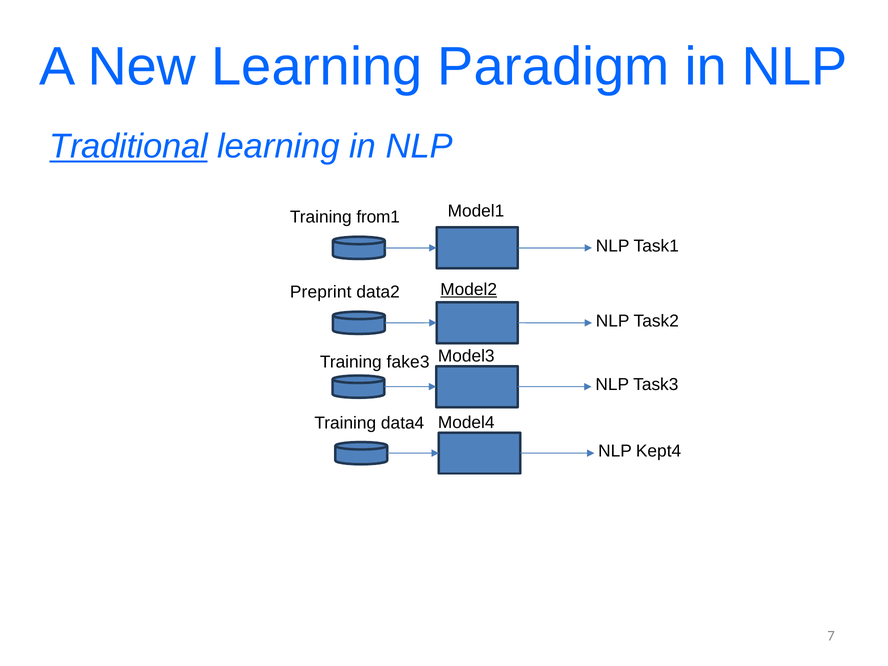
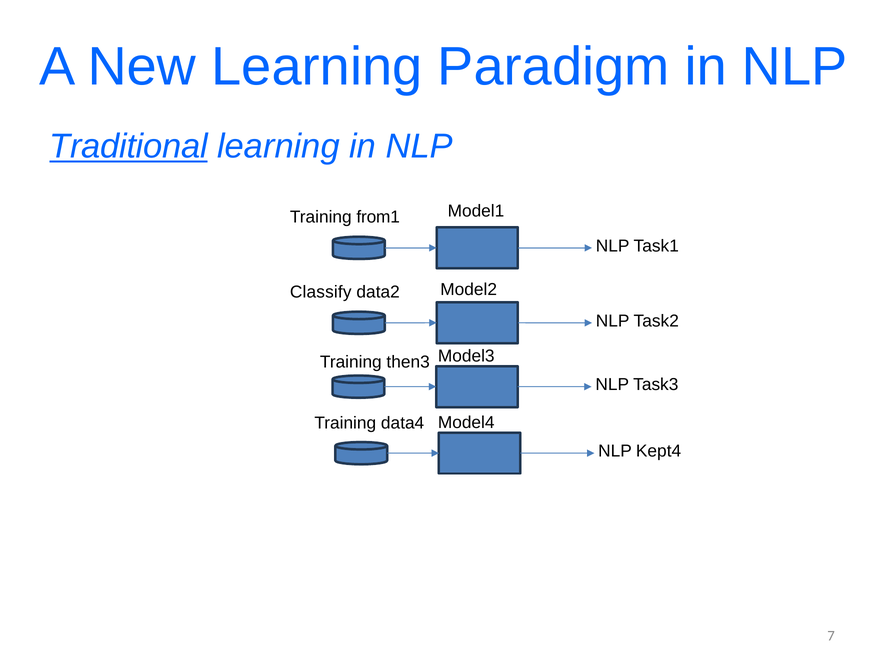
Preprint: Preprint -> Classify (321, 292)
Model2 underline: present -> none (469, 290)
fake3: fake3 -> then3 (408, 362)
